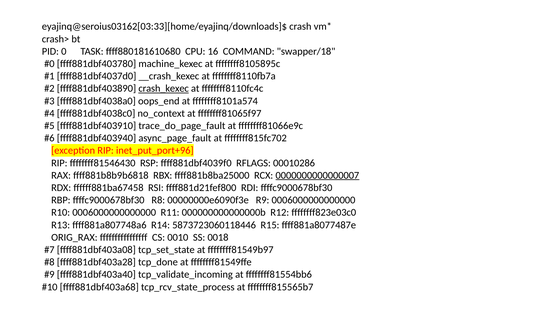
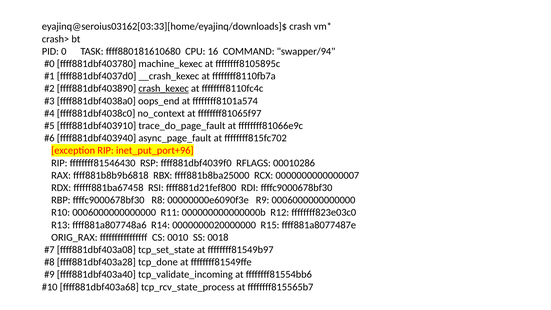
swapper/18: swapper/18 -> swapper/94 (306, 51)
0000000000000007 underline: present -> none (317, 175)
5873723060118446: 5873723060118446 -> 0000000020000000 (214, 225)
